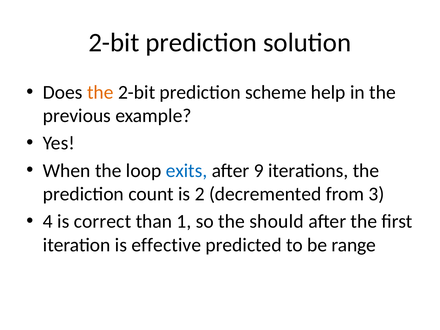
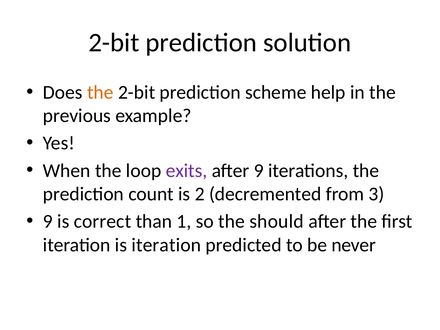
exits colour: blue -> purple (187, 171)
4: 4 -> 9 (48, 221)
is effective: effective -> iteration (166, 245)
range: range -> never (354, 245)
